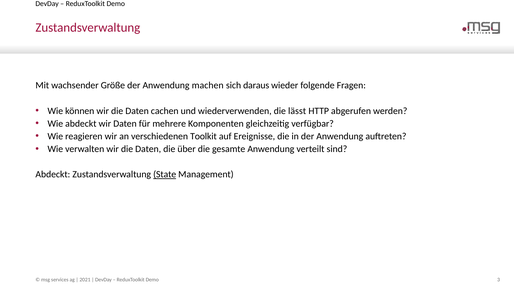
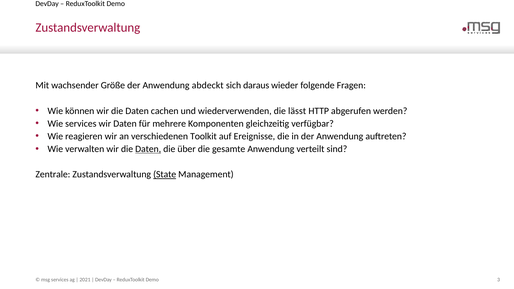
machen: machen -> abdeckt (208, 85)
Wie abdeckt: abdeckt -> services (81, 124)
Daten underline: none -> present (148, 149)
Abdeckt: Abdeckt -> Zentrale (53, 175)
